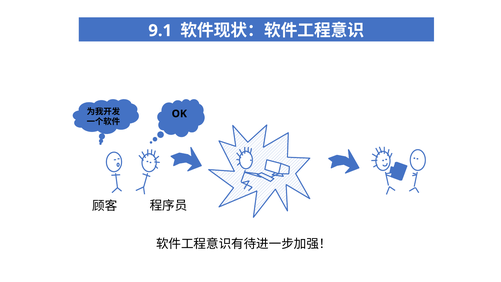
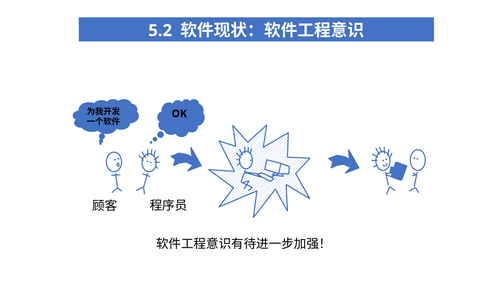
9.1: 9.1 -> 5.2 (160, 31)
